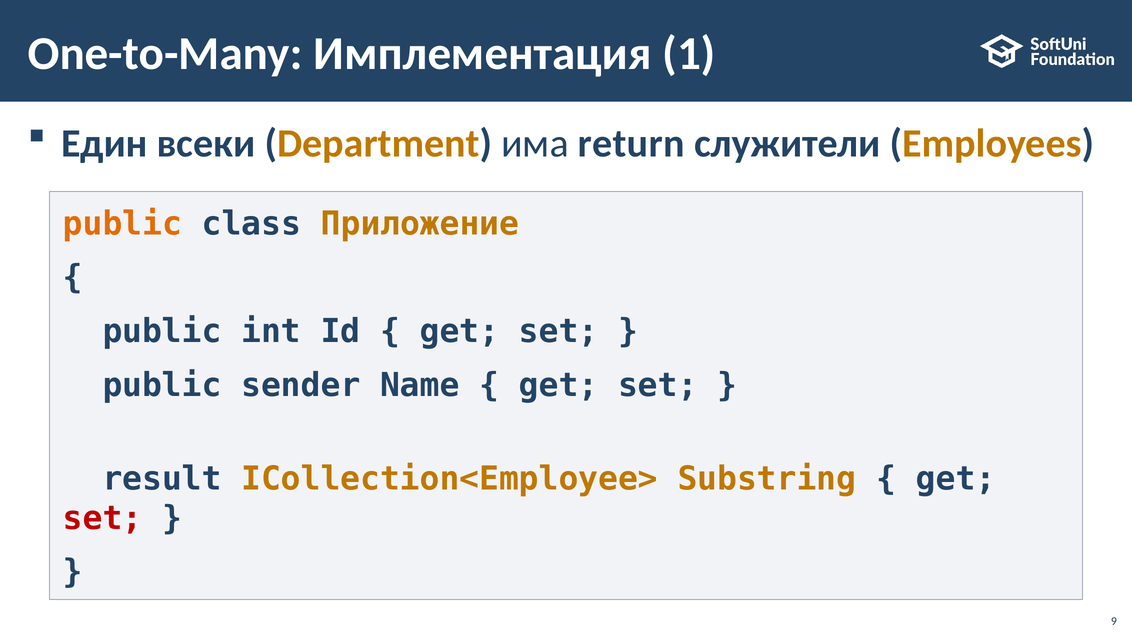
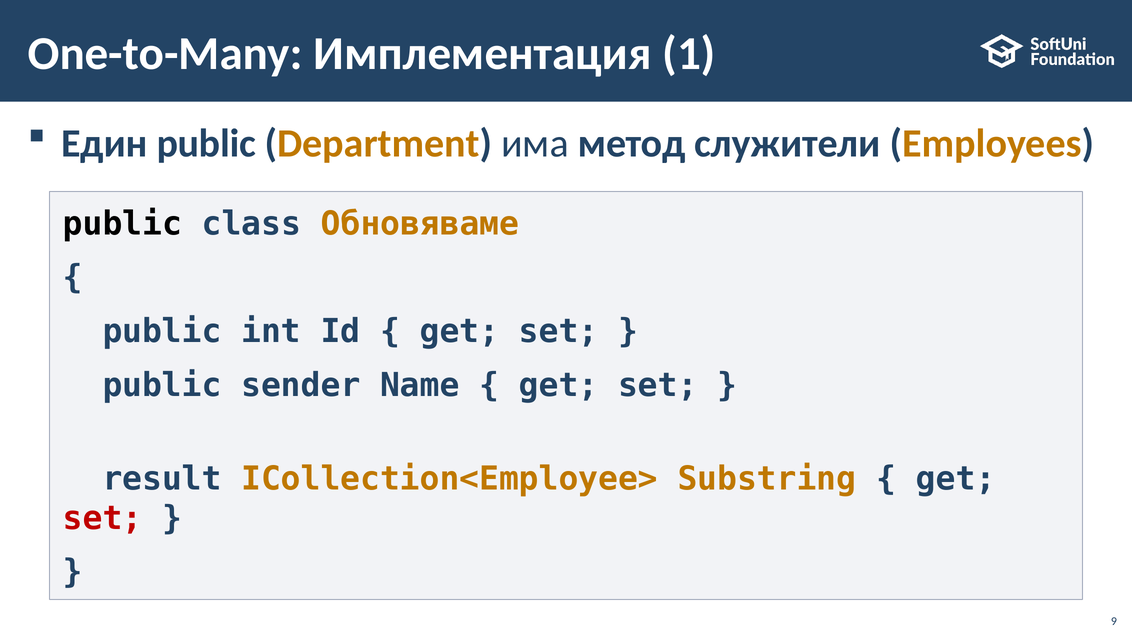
Един всеки: всеки -> public (206, 144)
return: return -> метод (632, 144)
public colour: orange -> black (122, 224)
Приложение: Приложение -> Обновяваме (420, 224)
